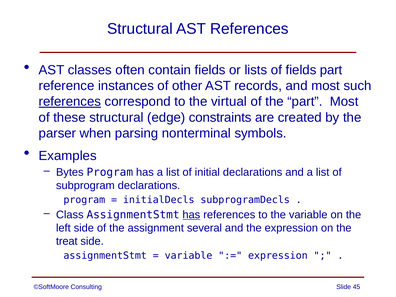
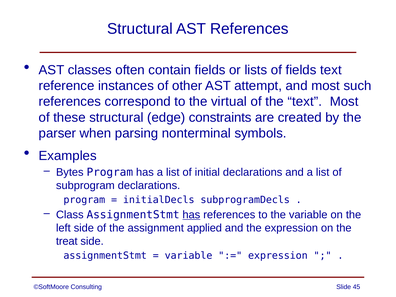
fields part: part -> text (331, 70)
records: records -> attempt (258, 86)
references underline: present -> none (70, 102)
the part: part -> text (305, 102)
several: several -> applied (204, 228)
